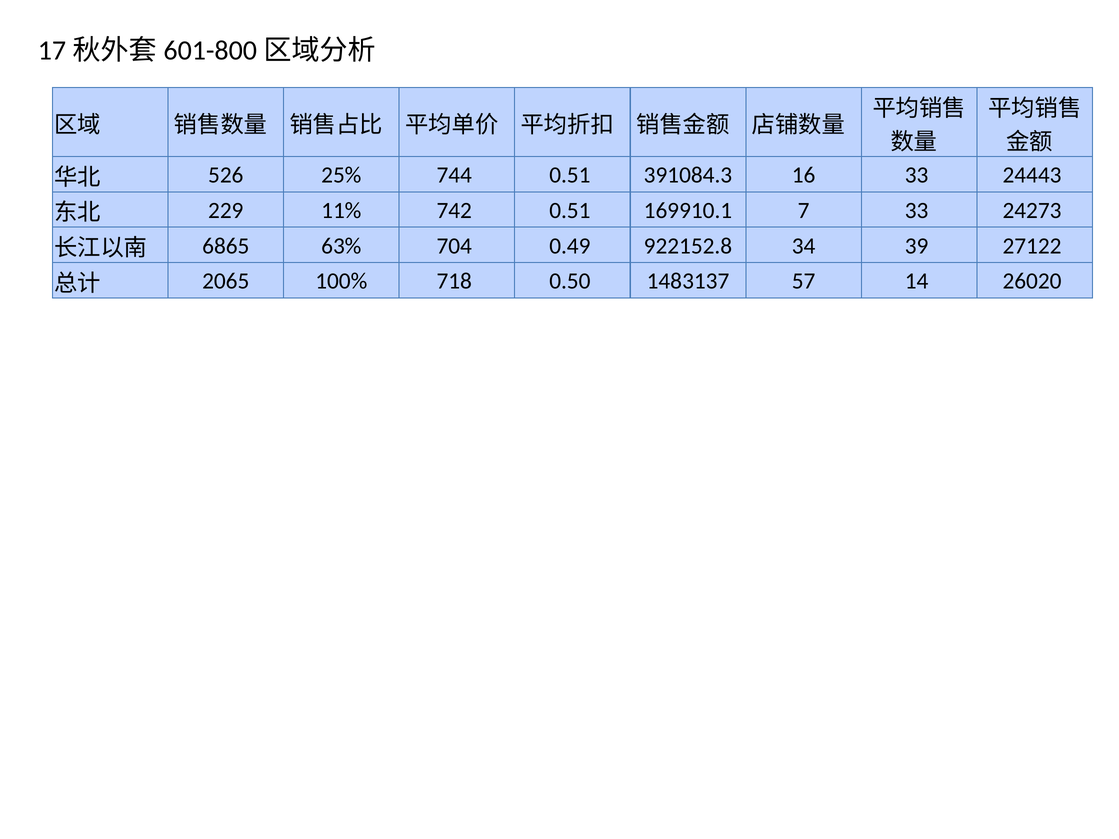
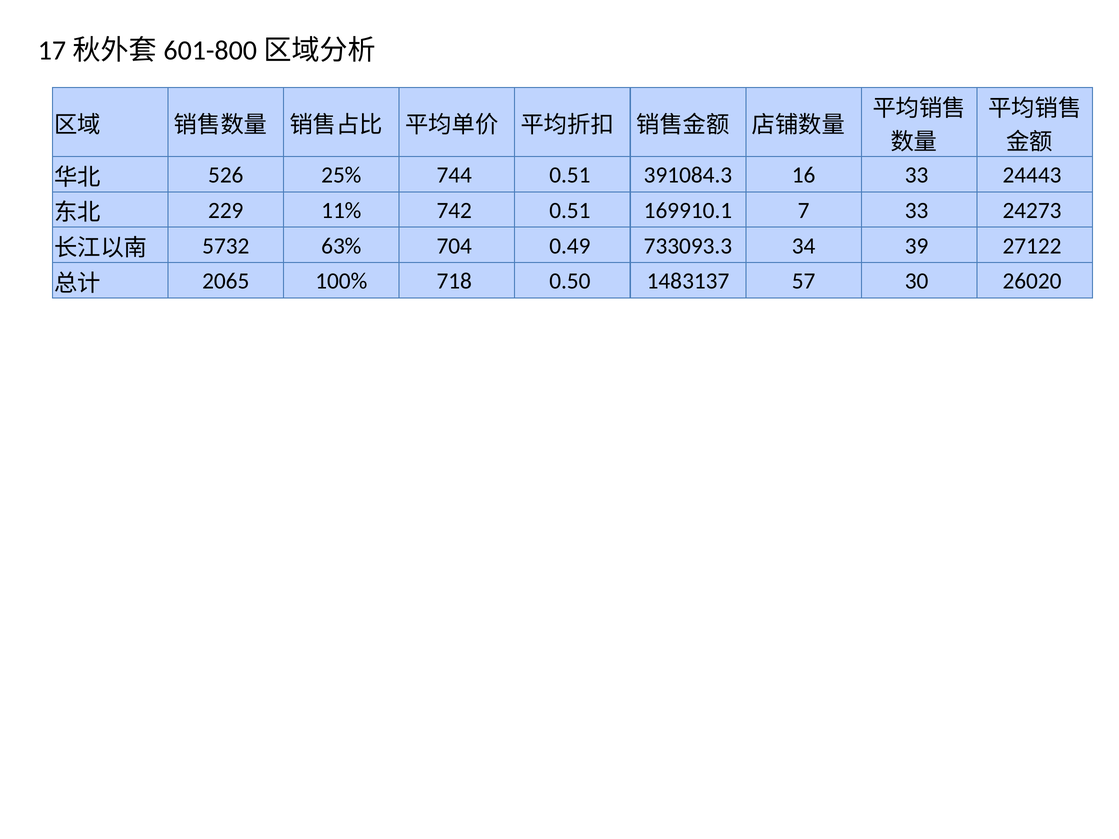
6865: 6865 -> 5732 (226, 246)
922152.8: 922152.8 -> 733093.3 (688, 246)
14: 14 -> 30 (917, 281)
